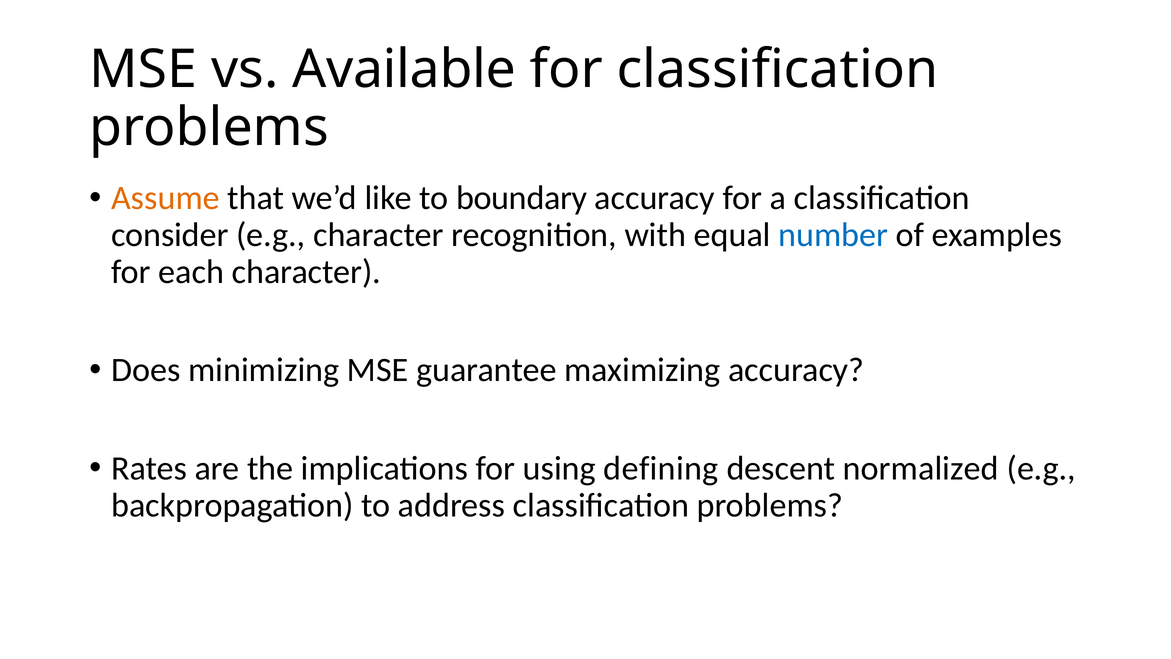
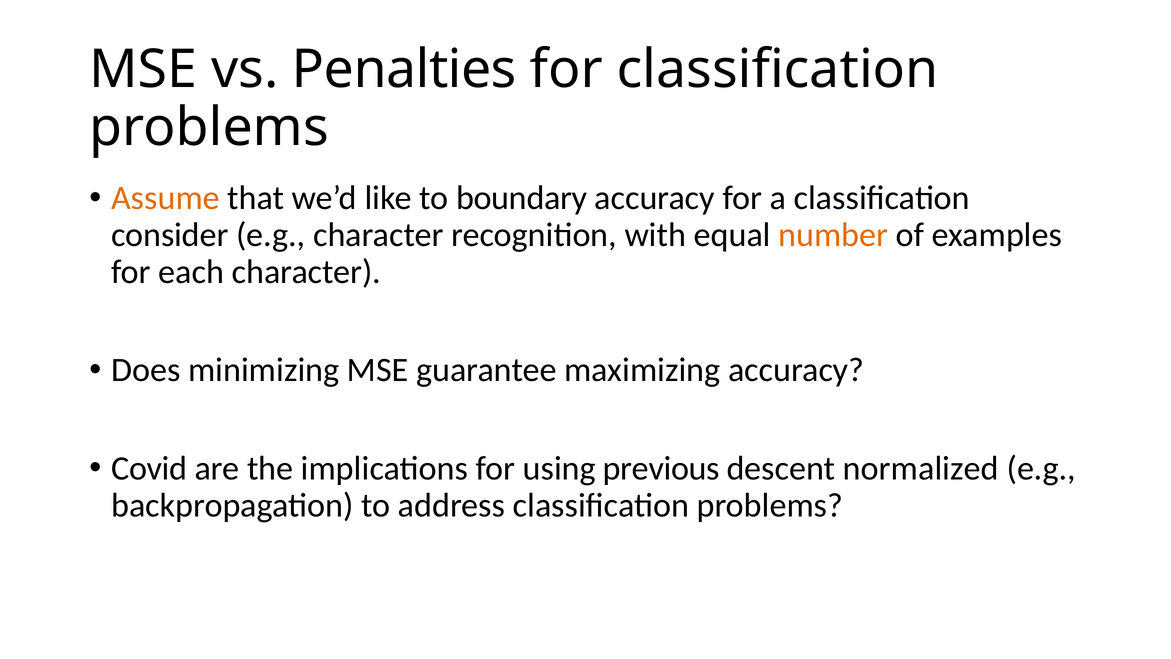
Available: Available -> Penalties (404, 69)
number colour: blue -> orange (833, 235)
Rates: Rates -> Covid (149, 468)
defining: defining -> previous (661, 468)
